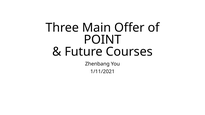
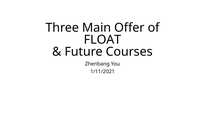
POINT: POINT -> FLOAT (102, 40)
